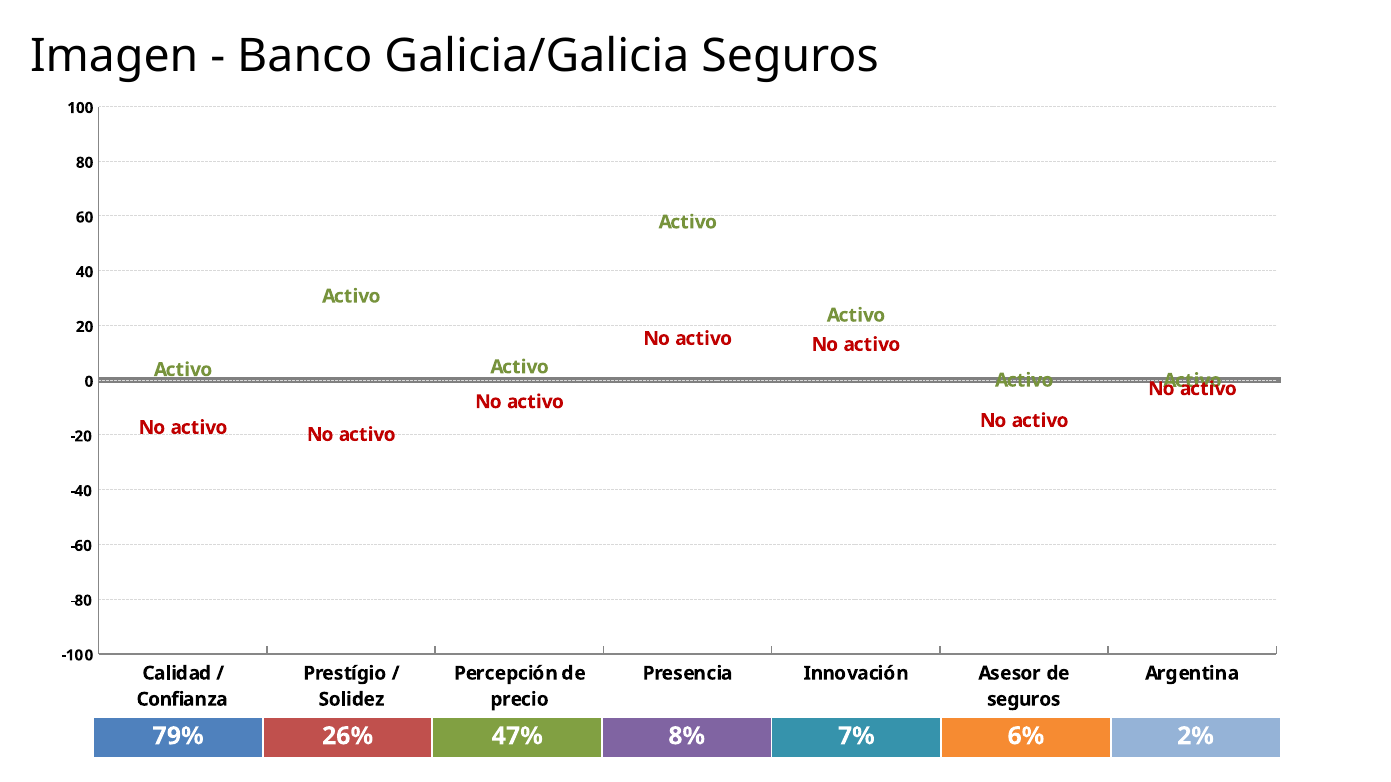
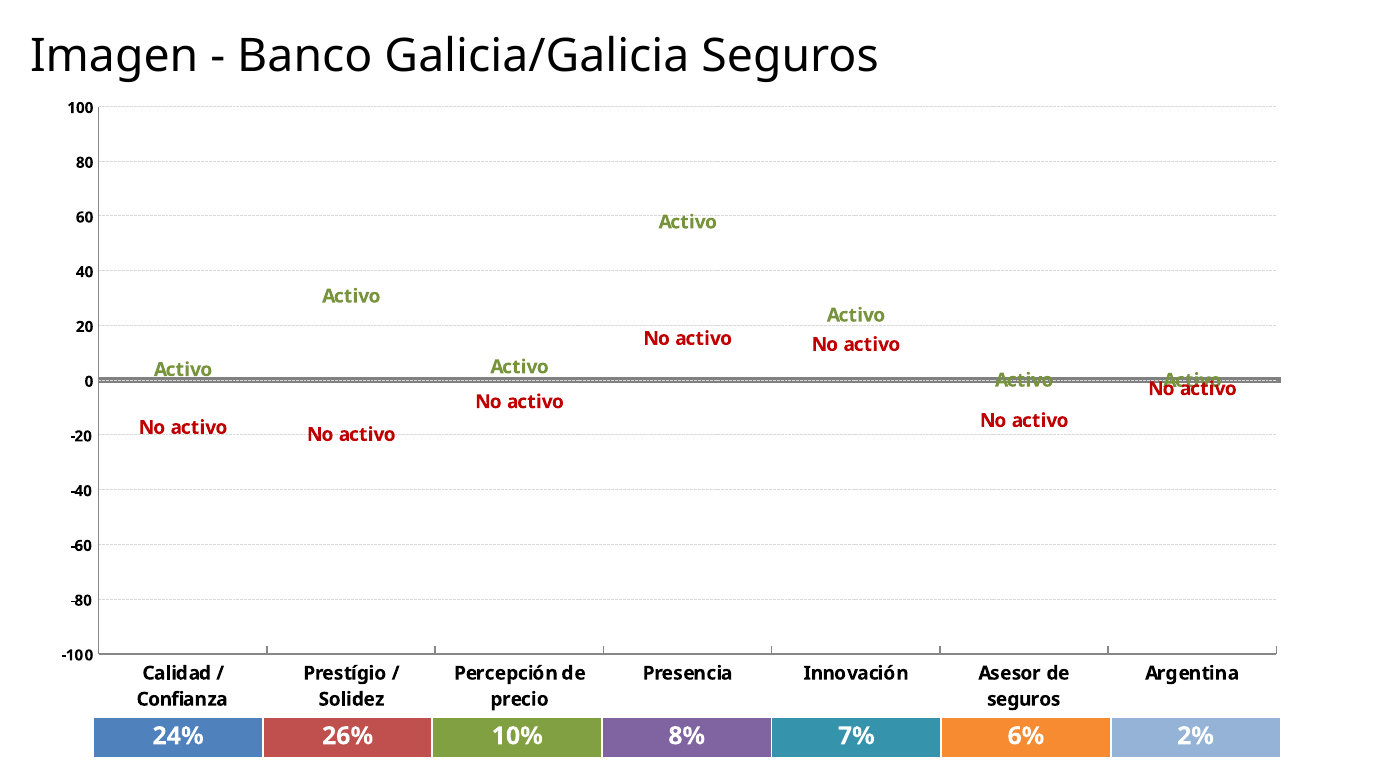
79%: 79% -> 24% (178, 736)
47%: 47% -> 10% (517, 736)
